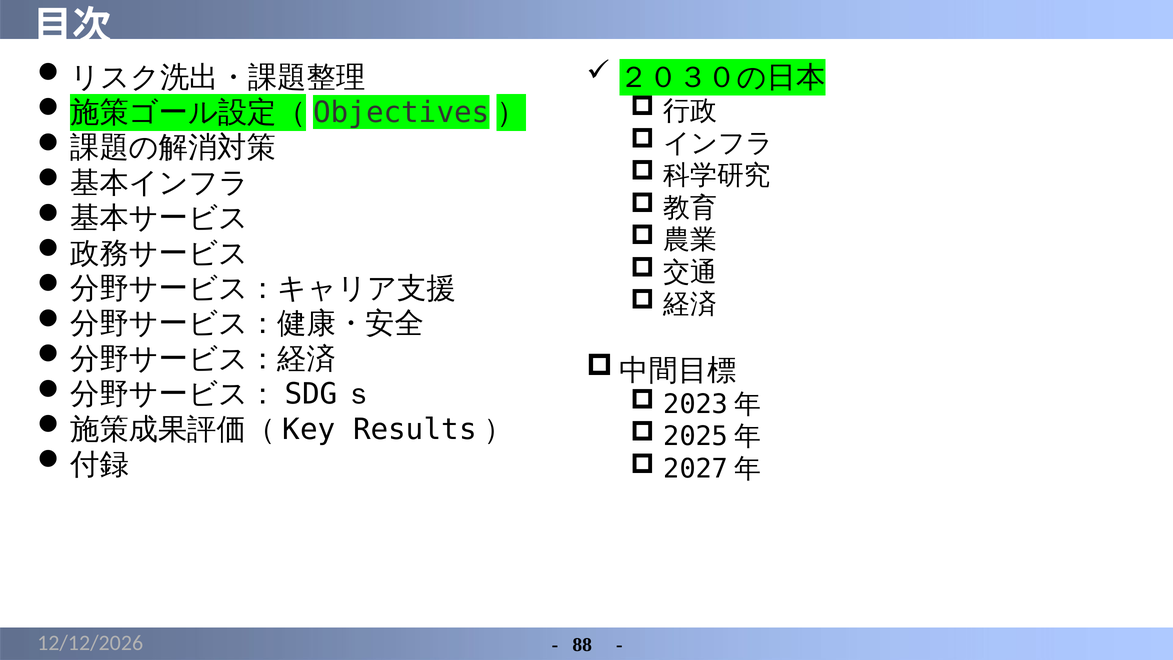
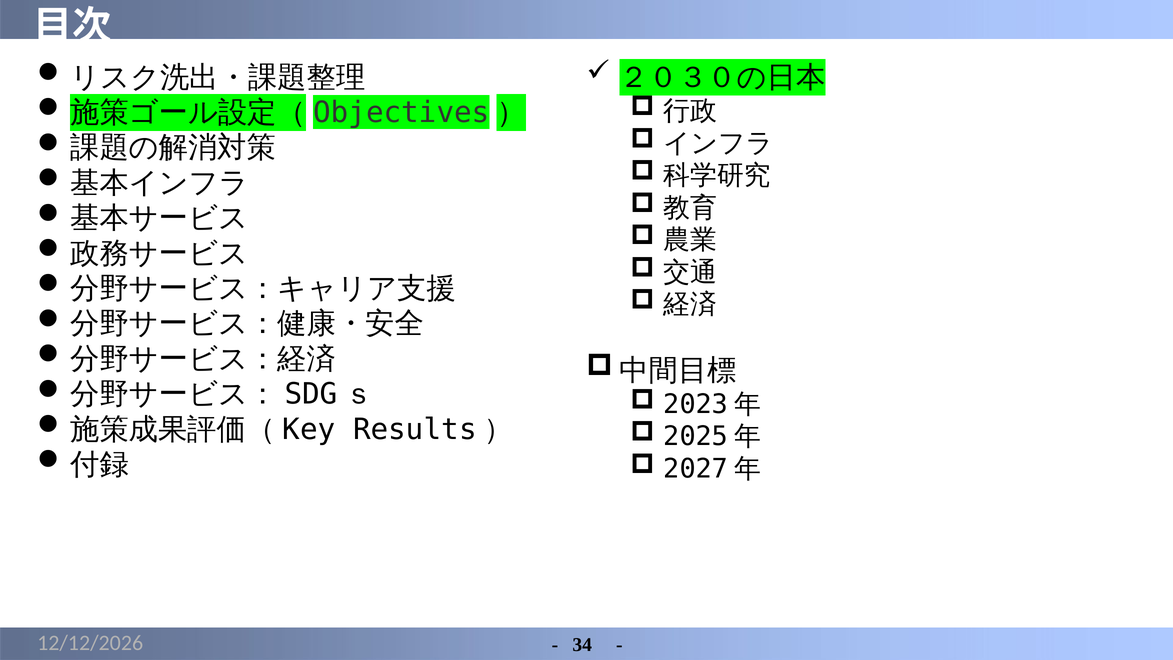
88: 88 -> 34 (582, 645)
